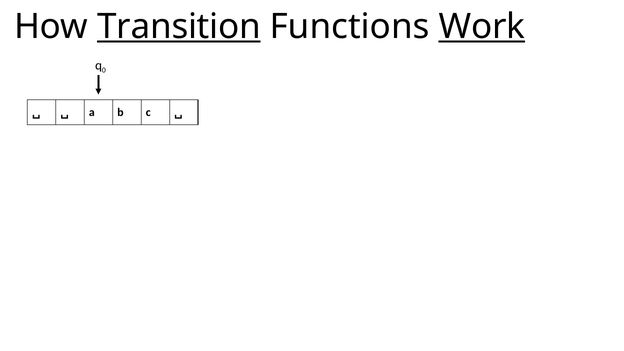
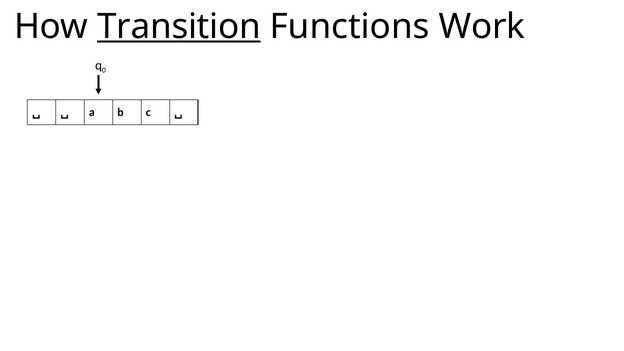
Work underline: present -> none (482, 27)
